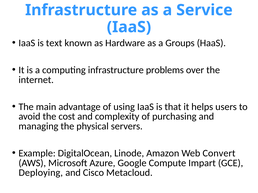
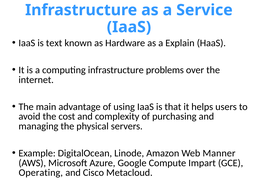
Groups: Groups -> Explain (180, 43)
Convert: Convert -> Manner (219, 154)
Deploying: Deploying -> Operating (41, 173)
